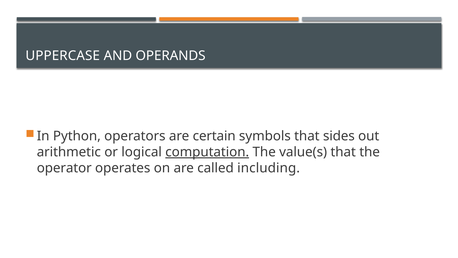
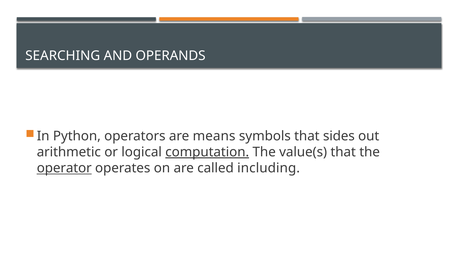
UPPERCASE: UPPERCASE -> SEARCHING (63, 56)
certain: certain -> means (214, 136)
operator underline: none -> present (64, 168)
